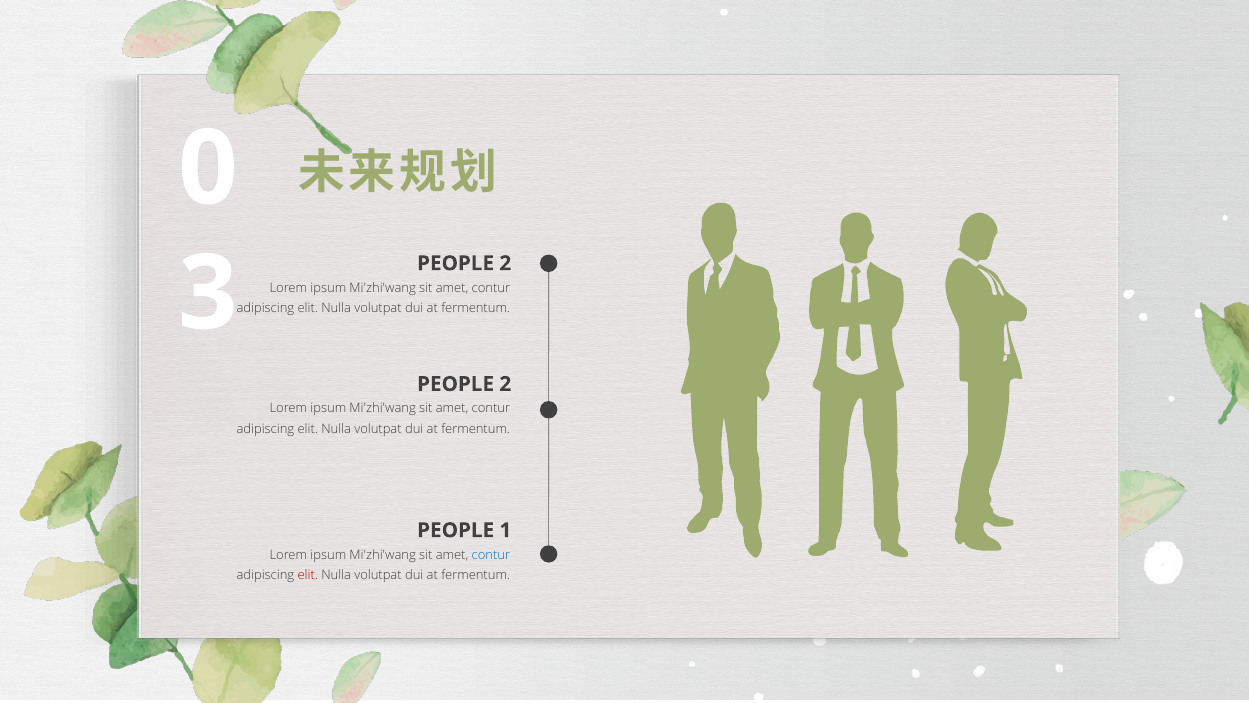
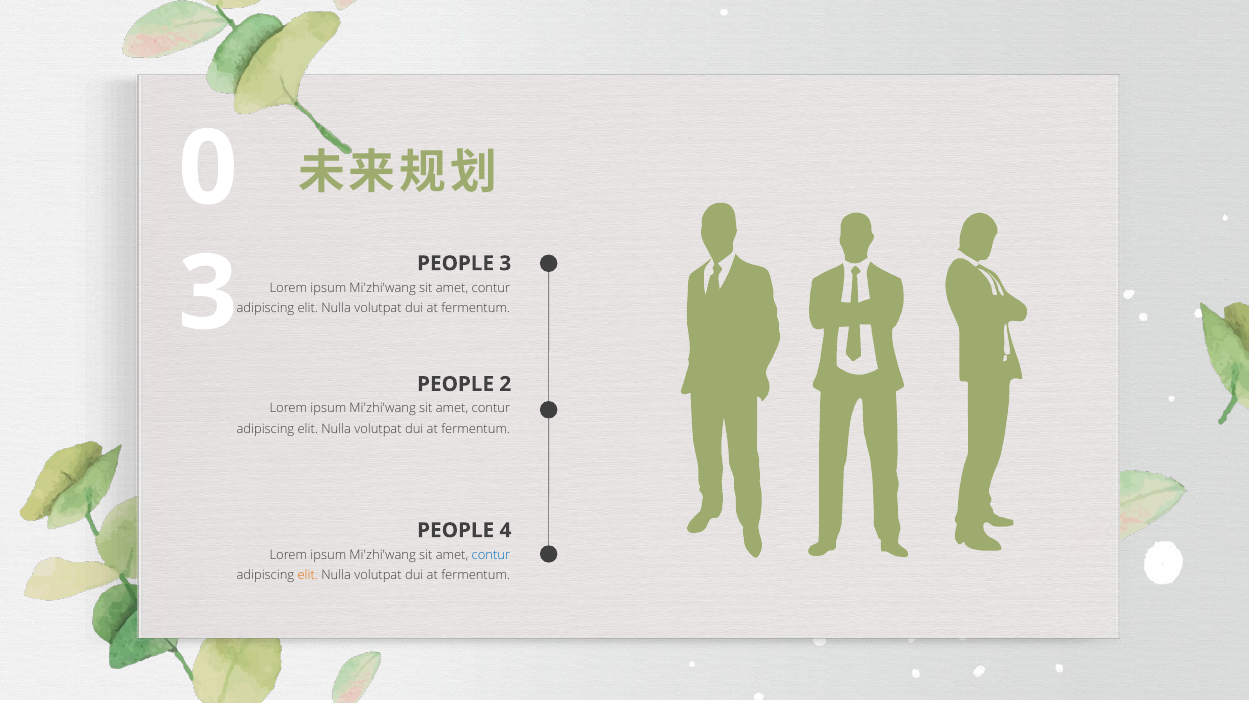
2: 2 -> 3 (505, 263)
1: 1 -> 4 (505, 530)
elit colour: red -> orange (308, 575)
